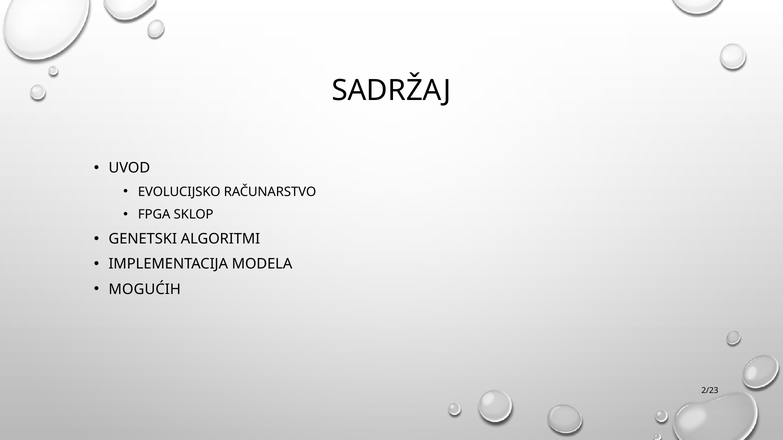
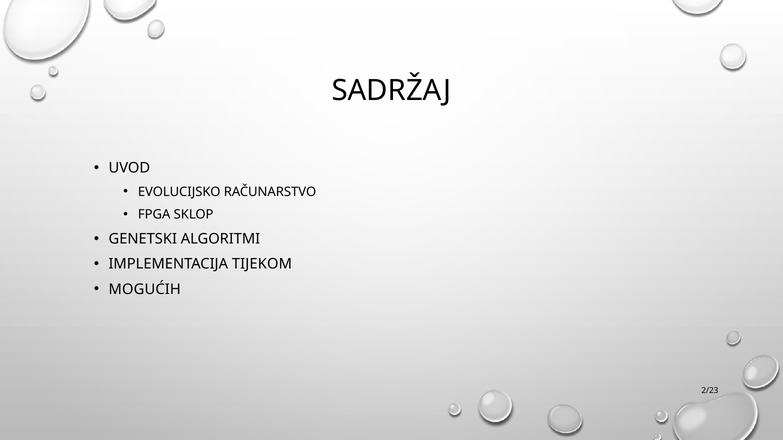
MODELA: MODELA -> TIJEKOM (262, 264)
